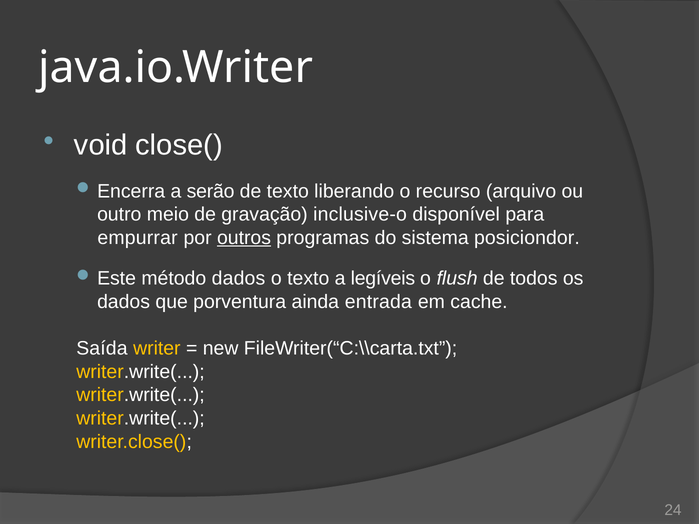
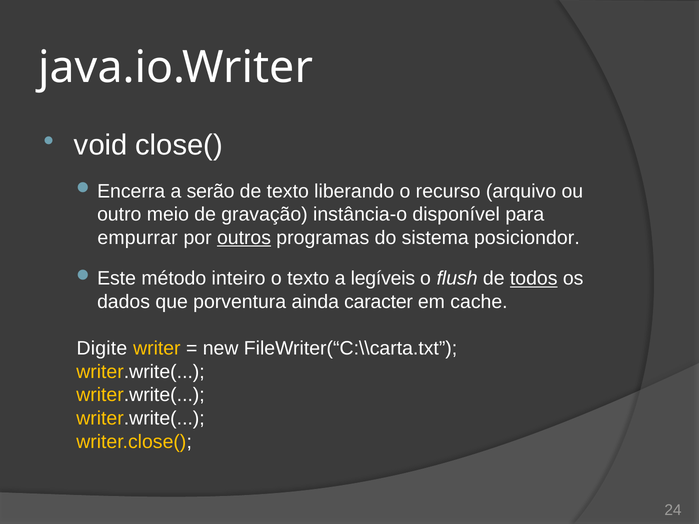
inclusive-o: inclusive-o -> instância-o (360, 215)
método dados: dados -> inteiro (238, 279)
todos underline: none -> present (534, 279)
entrada: entrada -> caracter (379, 302)
Saída: Saída -> Digite (102, 349)
